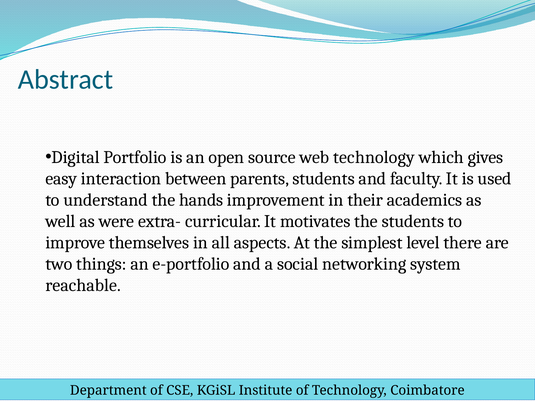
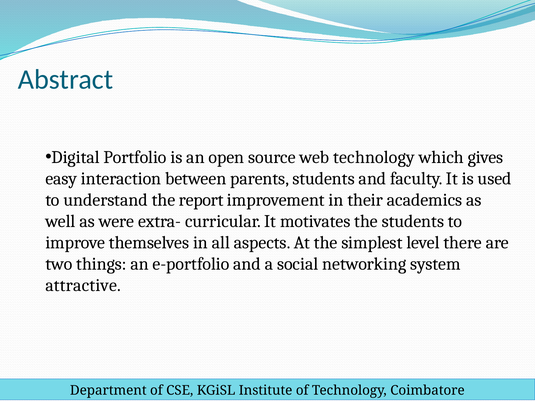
hands: hands -> report (201, 200)
reachable: reachable -> attractive (83, 286)
